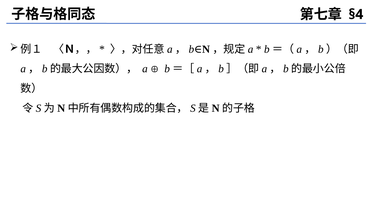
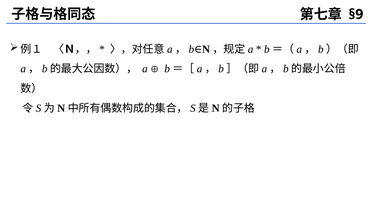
§4: §4 -> §9 (356, 14)
